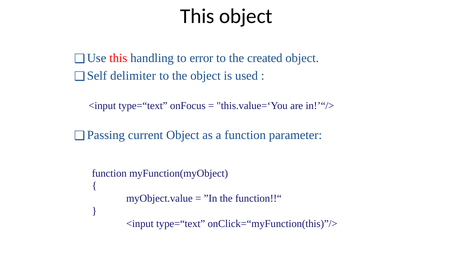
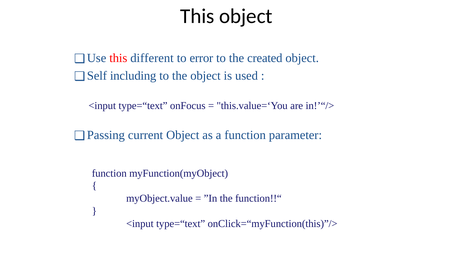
handling: handling -> different (152, 58)
delimiter: delimiter -> including (133, 76)
